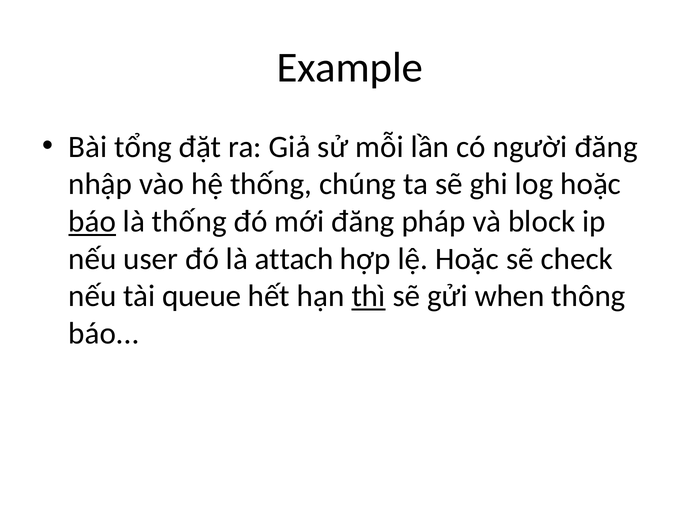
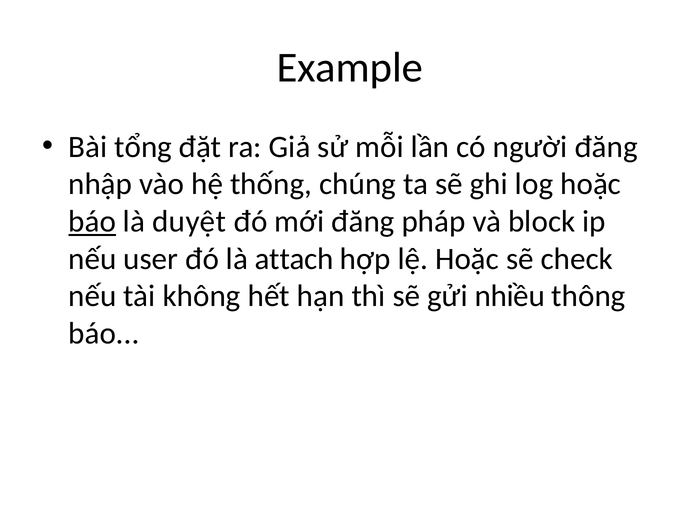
là thống: thống -> duyệt (189, 222)
queue: queue -> không (202, 296)
thì underline: present -> none (368, 296)
when: when -> nhiều (510, 296)
